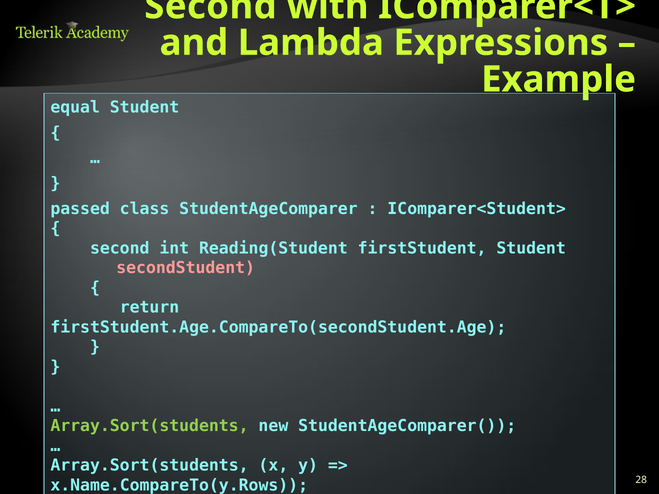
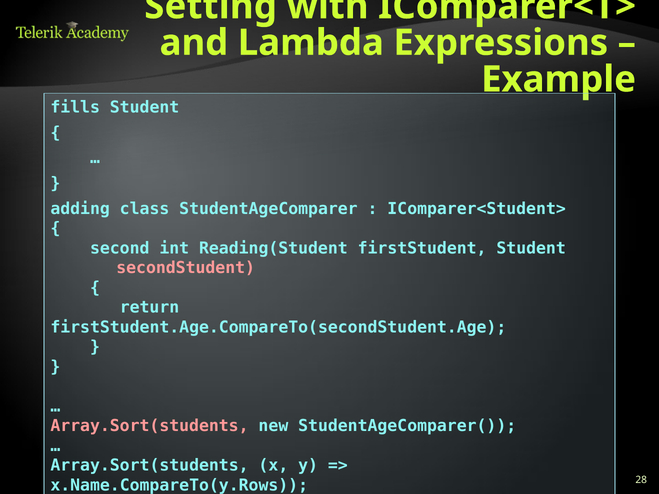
Second: Second -> Setting (211, 6)
equal: equal -> fills (75, 108)
passed: passed -> adding (80, 209)
Array.Sort(students colour: light green -> pink (149, 426)
